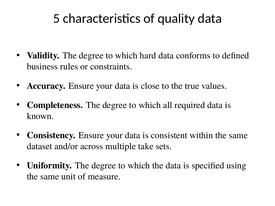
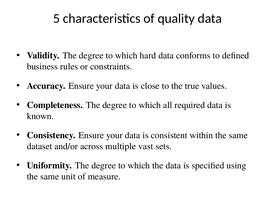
take: take -> vast (146, 146)
